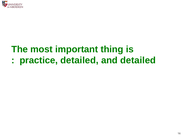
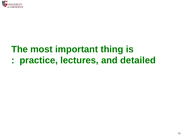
practice detailed: detailed -> lectures (79, 61)
